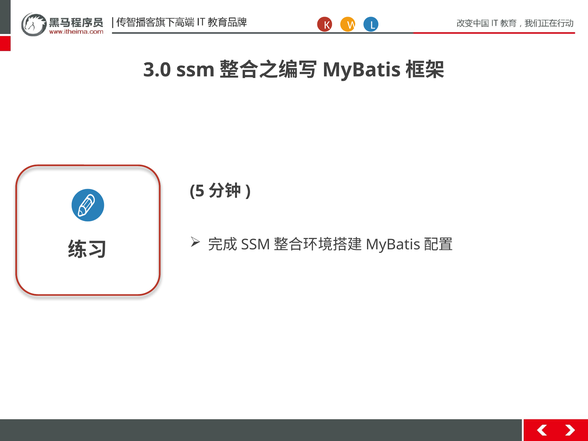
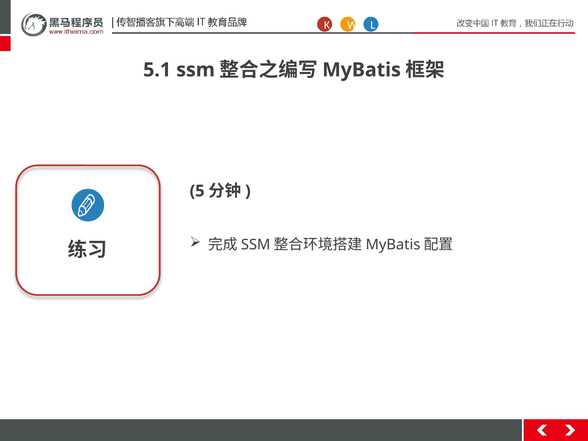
3.0: 3.0 -> 5.1 (157, 70)
